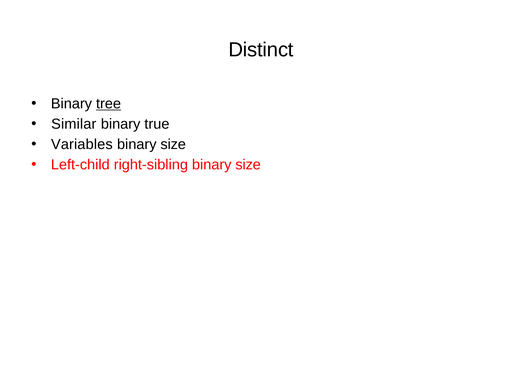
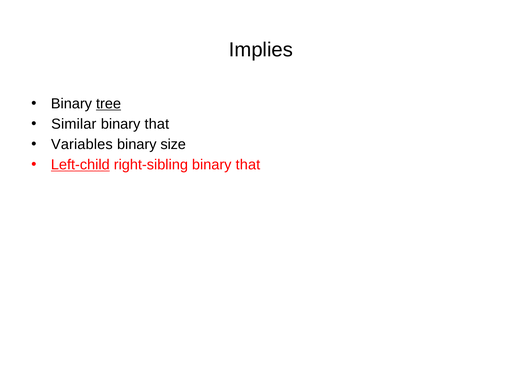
Distinct: Distinct -> Implies (261, 50)
true: true -> that (157, 124)
Left-child underline: none -> present (80, 165)
right-sibling binary size: size -> that (248, 165)
